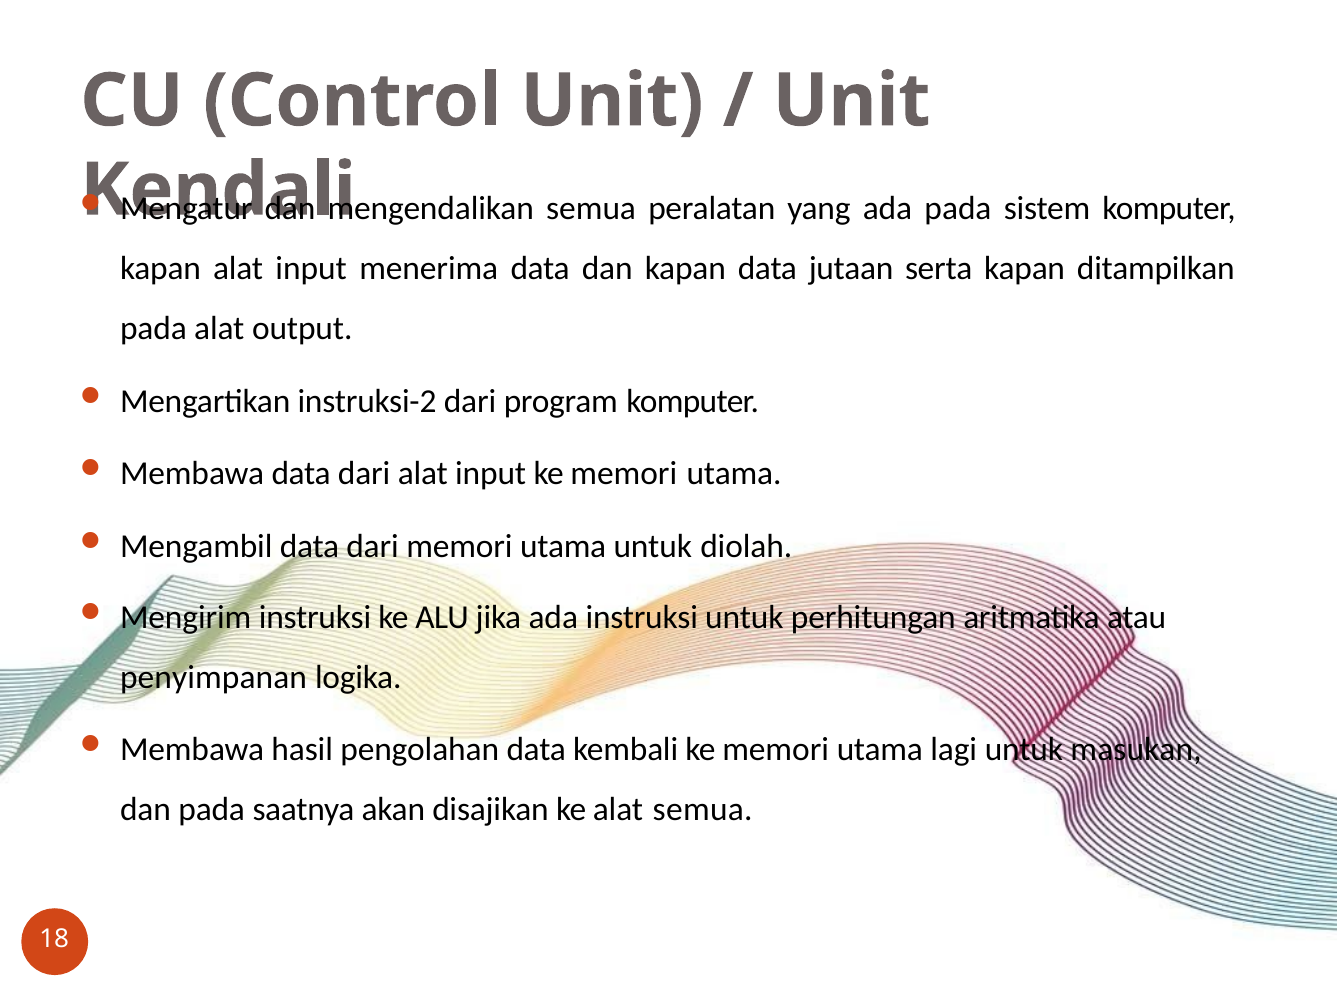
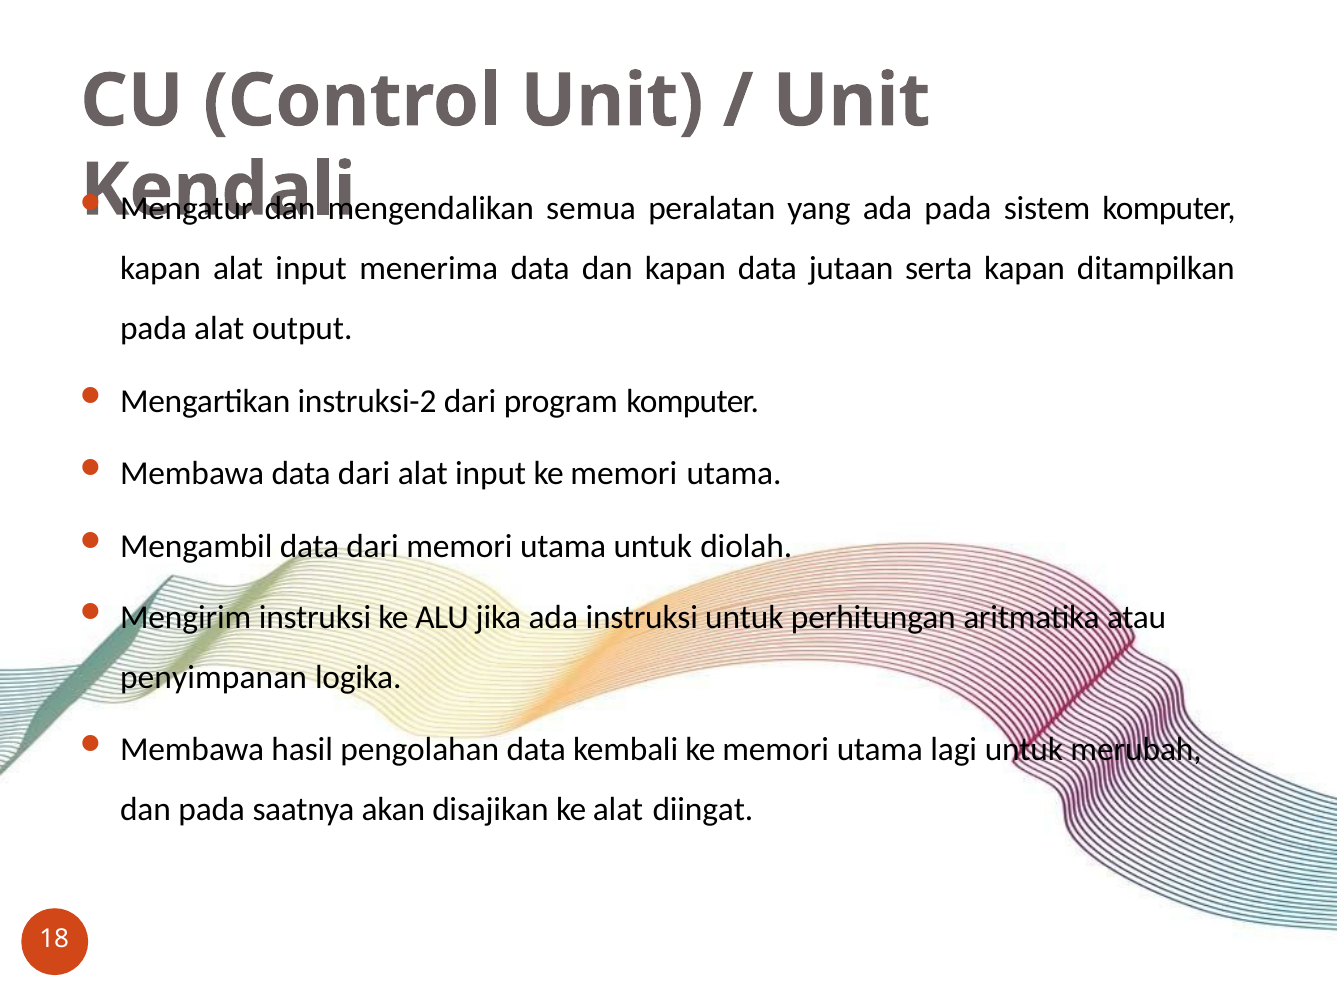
masukan: masukan -> merubah (1136, 749)
alat semua: semua -> diingat (703, 809)
